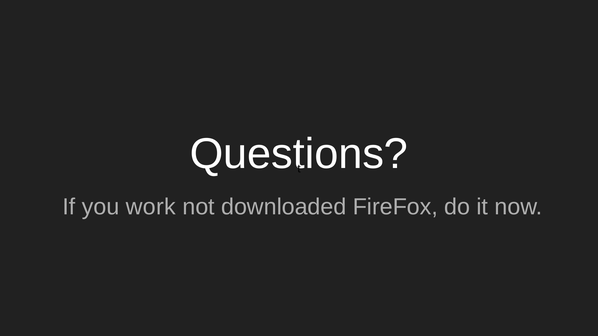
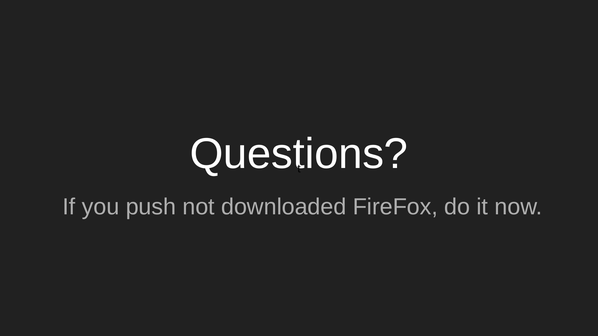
work: work -> push (151, 207)
